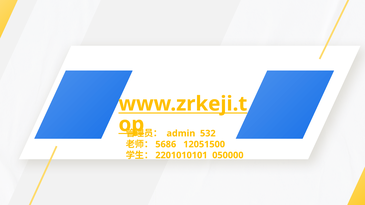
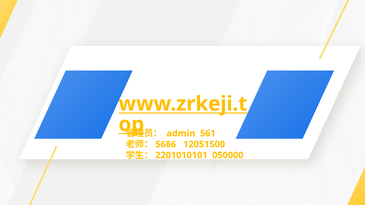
532: 532 -> 561 (208, 134)
